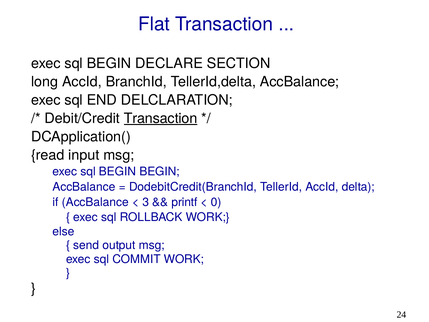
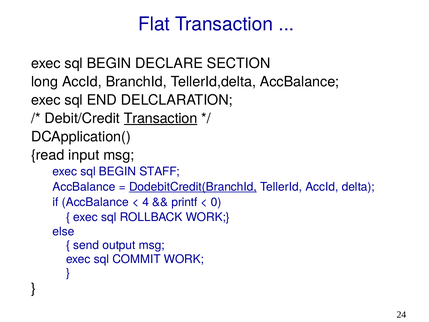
BEGIN BEGIN: BEGIN -> STAFF (160, 171)
DodebitCredit(BranchId underline: none -> present (193, 187)
3: 3 -> 4 (146, 202)
